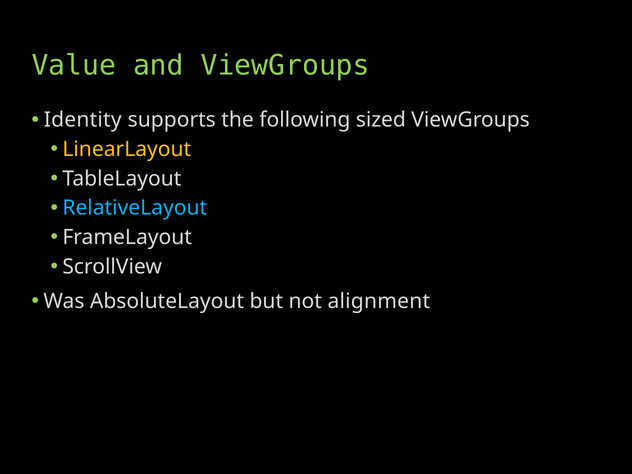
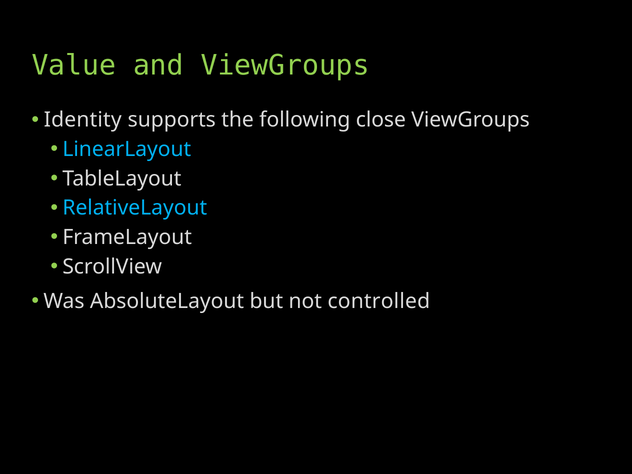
sized: sized -> close (381, 120)
LinearLayout colour: yellow -> light blue (127, 149)
alignment: alignment -> controlled (379, 301)
